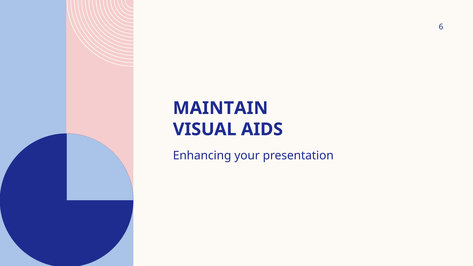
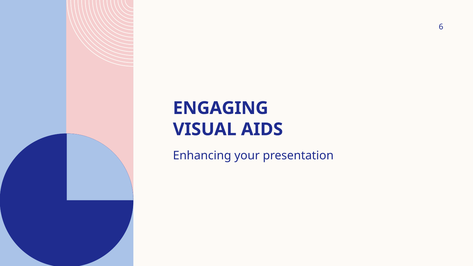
MAINTAIN: MAINTAIN -> ENGAGING (221, 108)
